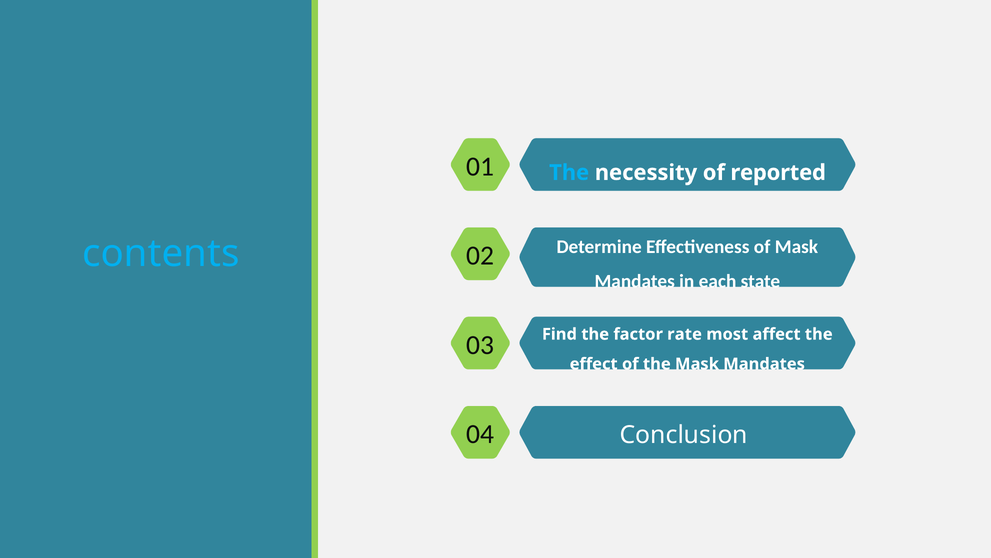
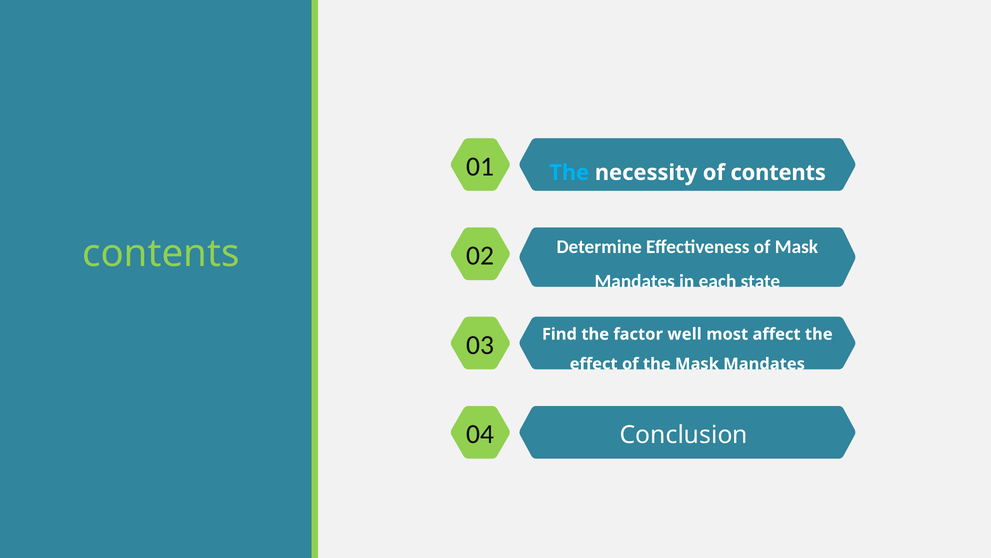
of reported: reported -> contents (778, 172)
contents colour: light blue -> light green (161, 253)
rate: rate -> well (685, 334)
